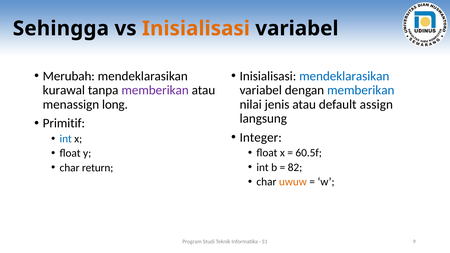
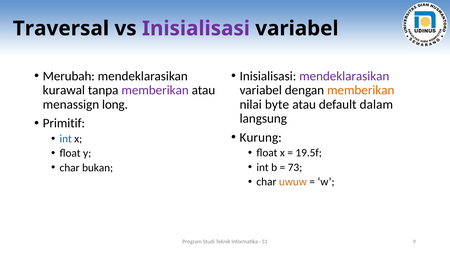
Sehingga: Sehingga -> Traversal (61, 29)
Inisialisasi colour: orange -> purple (196, 29)
mendeklarasikan colour: blue -> purple (344, 76)
memberikan colour: blue -> orange (361, 90)
jenis: jenis -> byte (277, 104)
assign: assign -> dalam (376, 104)
Integer: Integer -> Kurung (261, 137)
60.5f: 60.5f -> 19.5f (309, 153)
82: 82 -> 73 (295, 167)
return: return -> bukan (98, 168)
